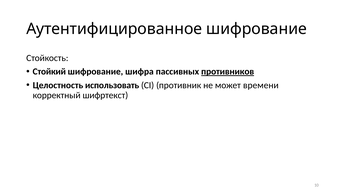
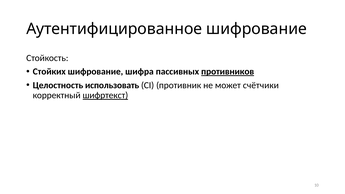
Стойкий: Стойкий -> Стойких (49, 72)
времени: времени -> счётчики (261, 85)
шифртекст underline: none -> present (105, 95)
